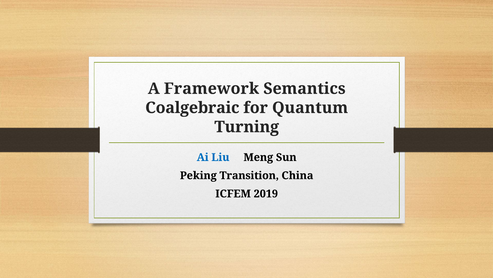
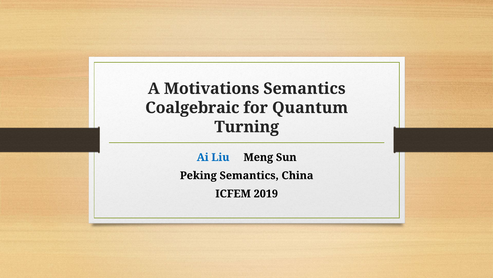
Framework: Framework -> Motivations (212, 88)
Peking Transition: Transition -> Semantics (249, 175)
